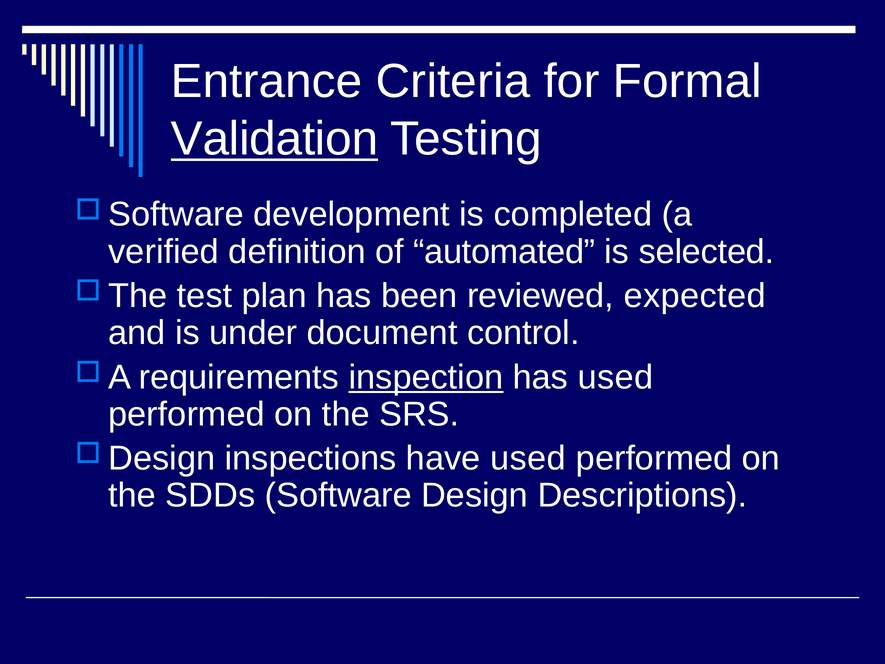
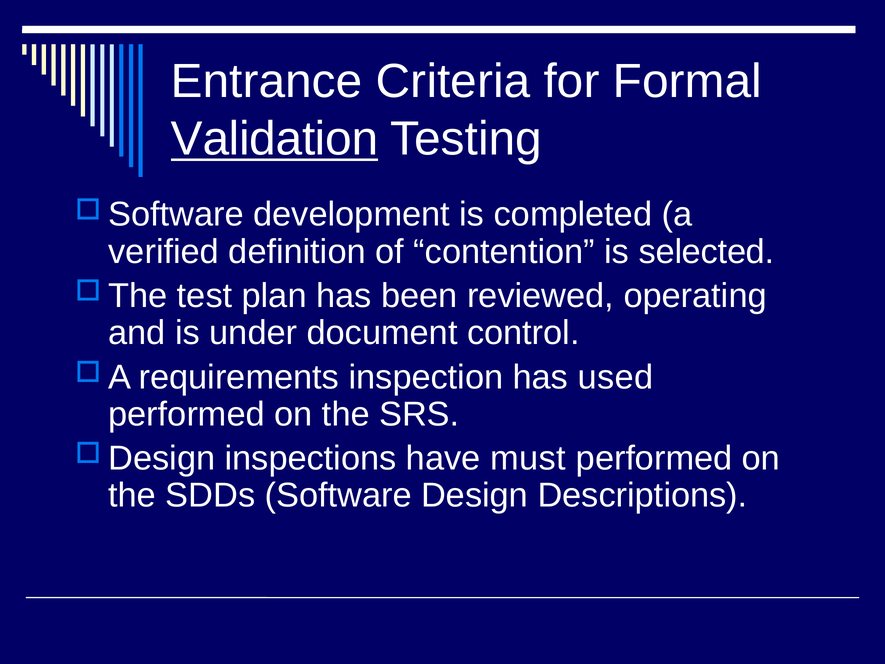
automated: automated -> contention (504, 252)
expected: expected -> operating (695, 296)
inspection underline: present -> none (426, 377)
have used: used -> must (528, 458)
